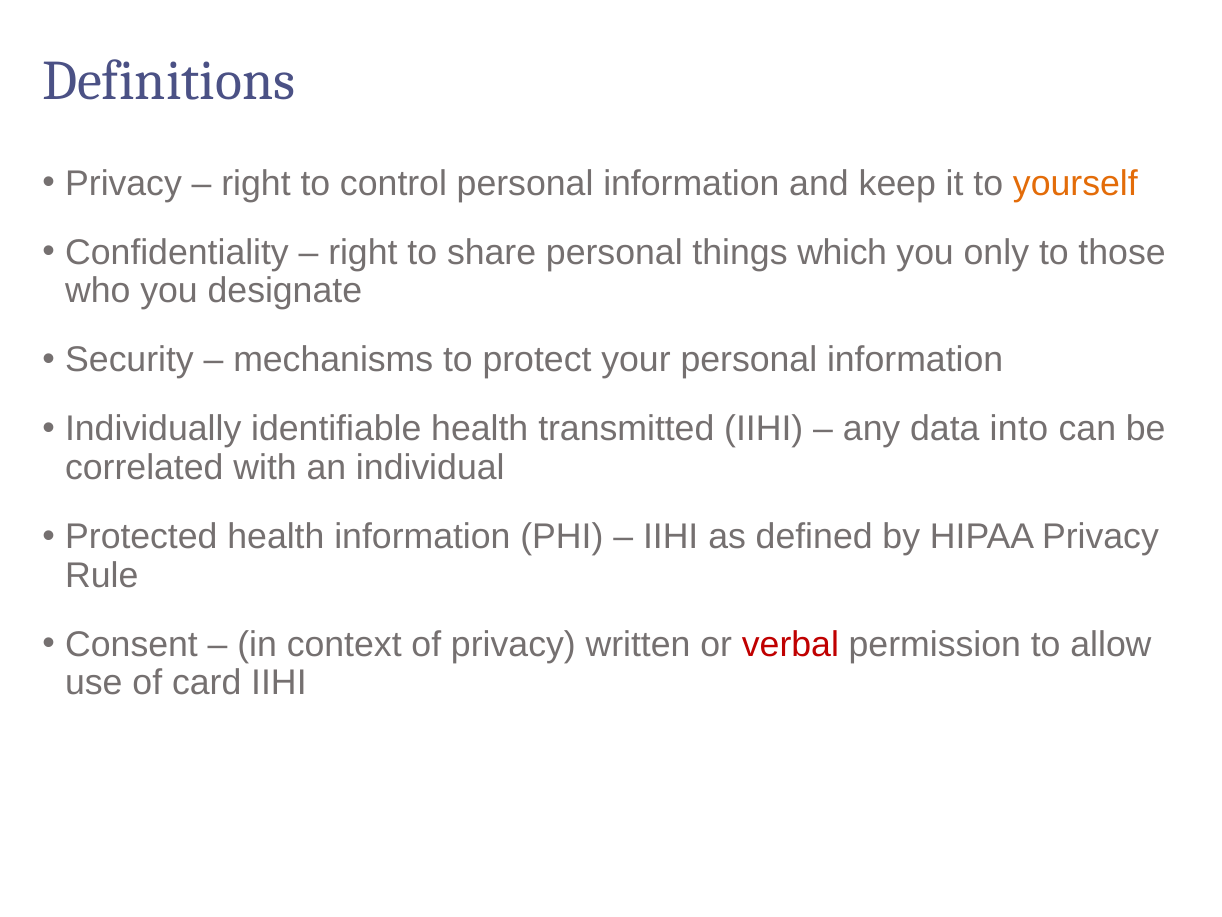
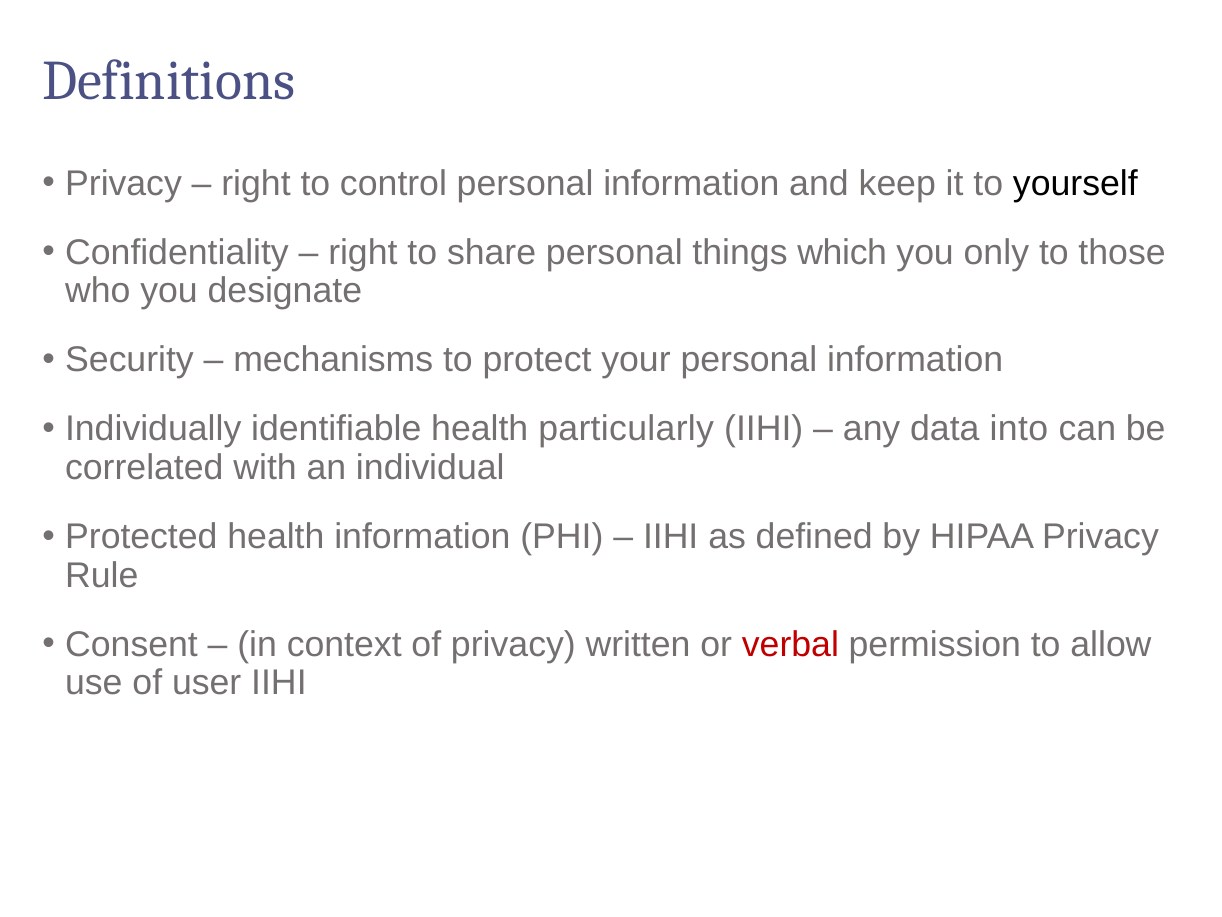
yourself colour: orange -> black (1075, 183)
transmitted: transmitted -> particularly (626, 429)
card: card -> user (207, 683)
